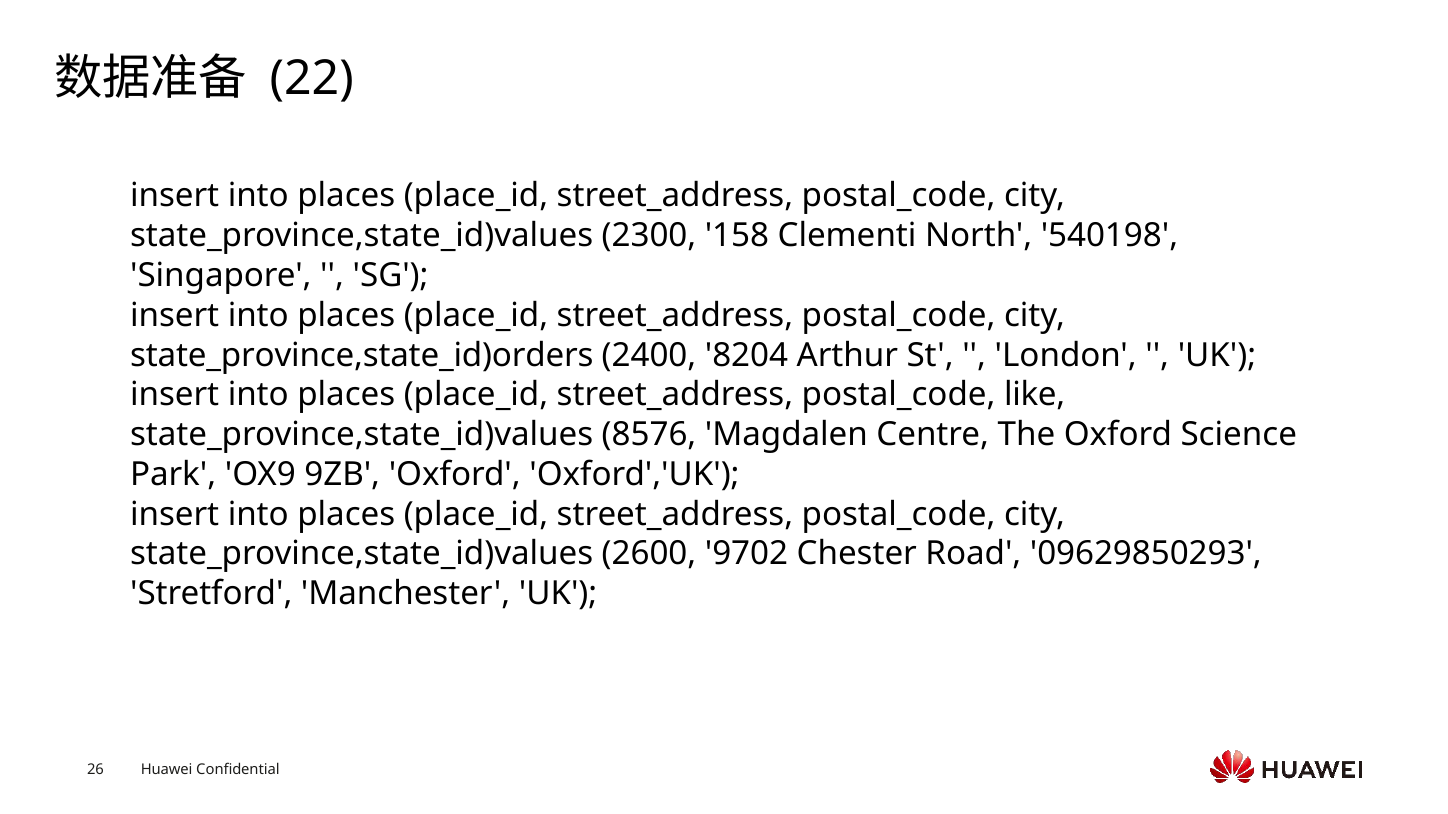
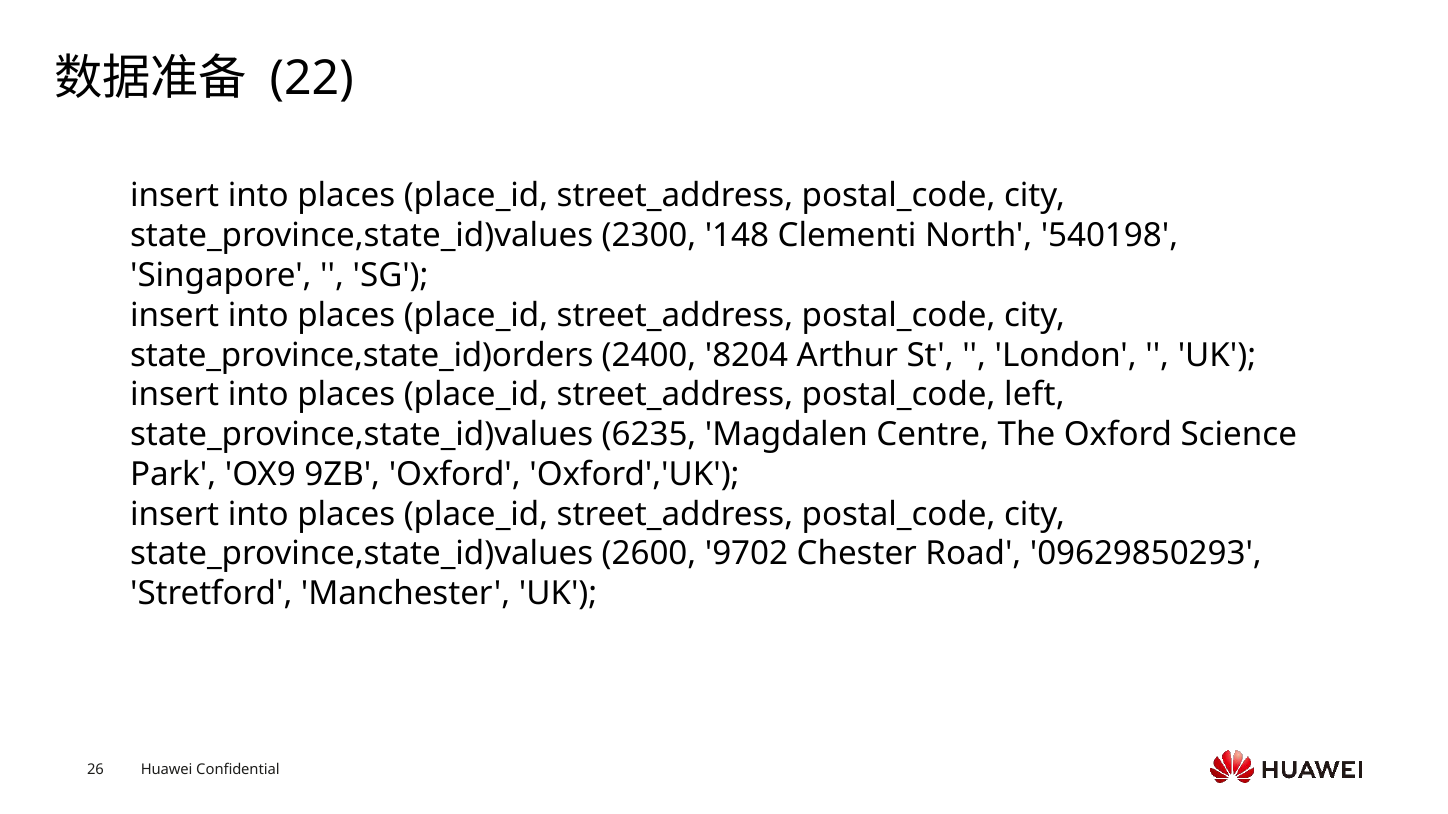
158: 158 -> 148 (737, 236)
like: like -> left (1034, 395)
8576: 8576 -> 6235 (649, 435)
